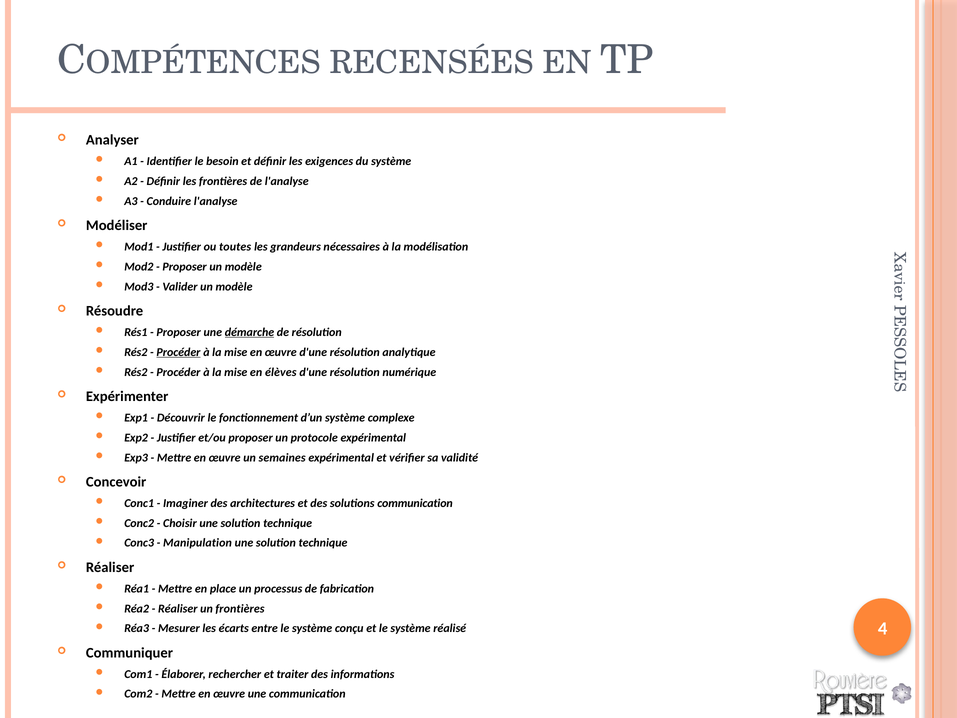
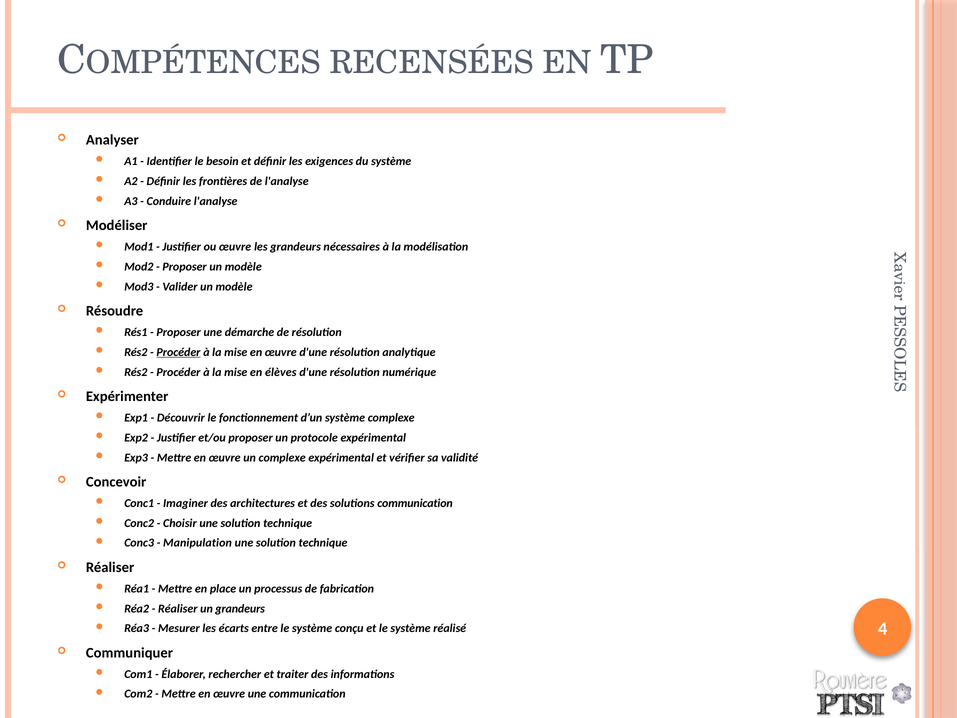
ou toutes: toutes -> œuvre (235, 247)
démarche underline: present -> none (249, 332)
un semaines: semaines -> complexe (282, 457)
un frontières: frontières -> grandeurs (240, 608)
